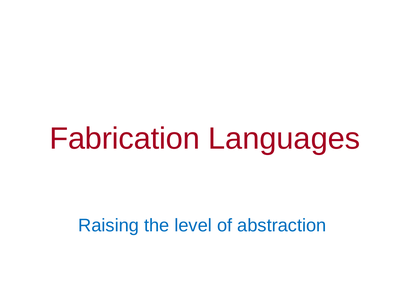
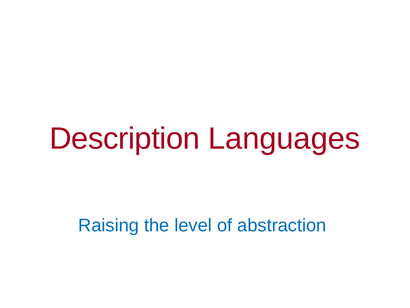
Fabrication: Fabrication -> Description (125, 139)
